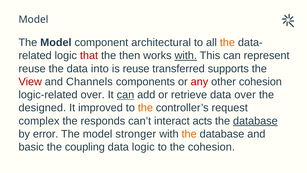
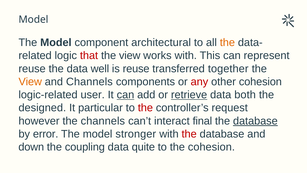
then: then -> view (130, 56)
with underline: present -> none (186, 56)
into: into -> well (100, 69)
supports: supports -> together (228, 69)
View colour: red -> orange (30, 82)
logic-related over: over -> user (93, 95)
retrieve underline: none -> present (189, 95)
data over: over -> both (245, 95)
improved: improved -> particular (100, 108)
the colour: orange -> red (145, 108)
complex: complex -> however (39, 121)
the responds: responds -> channels (103, 121)
acts: acts -> final (202, 121)
the colour: orange -> red (189, 134)
basic: basic -> down (31, 147)
data logic: logic -> quite (143, 147)
